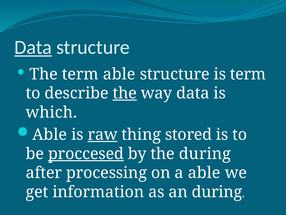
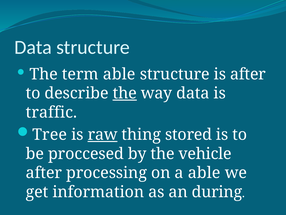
Data underline: present -> none (33, 47)
is term: term -> after (248, 74)
which: which -> traffic (51, 112)
Able: Able -> Tree (50, 134)
proccesed underline: present -> none (86, 153)
the during: during -> vehicle (205, 153)
